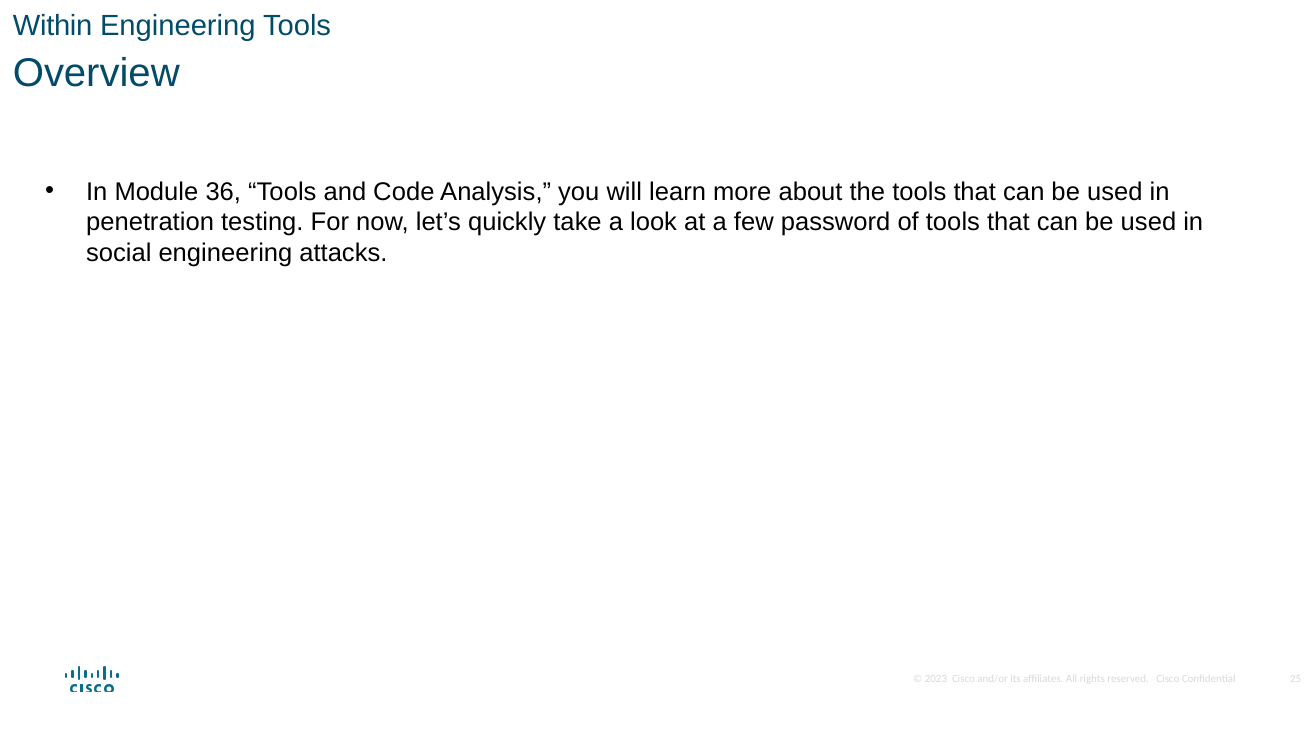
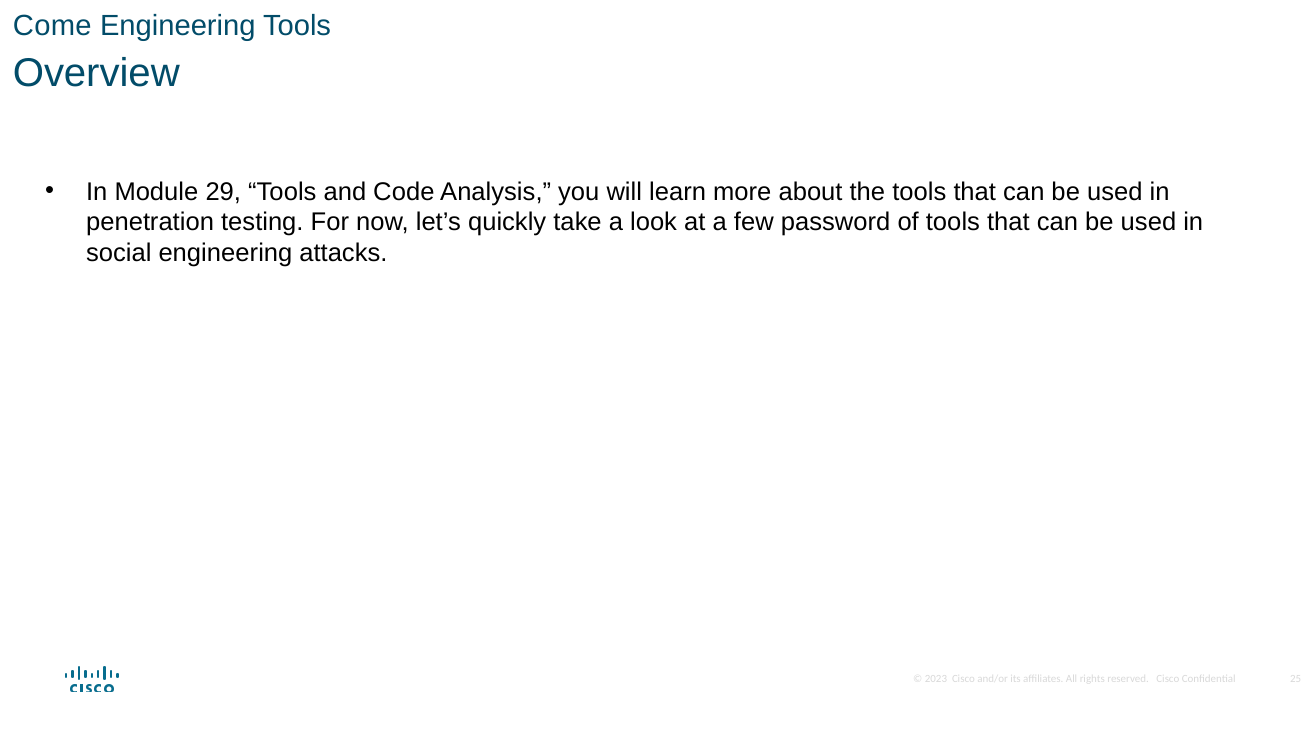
Within: Within -> Come (52, 26)
36: 36 -> 29 (223, 192)
